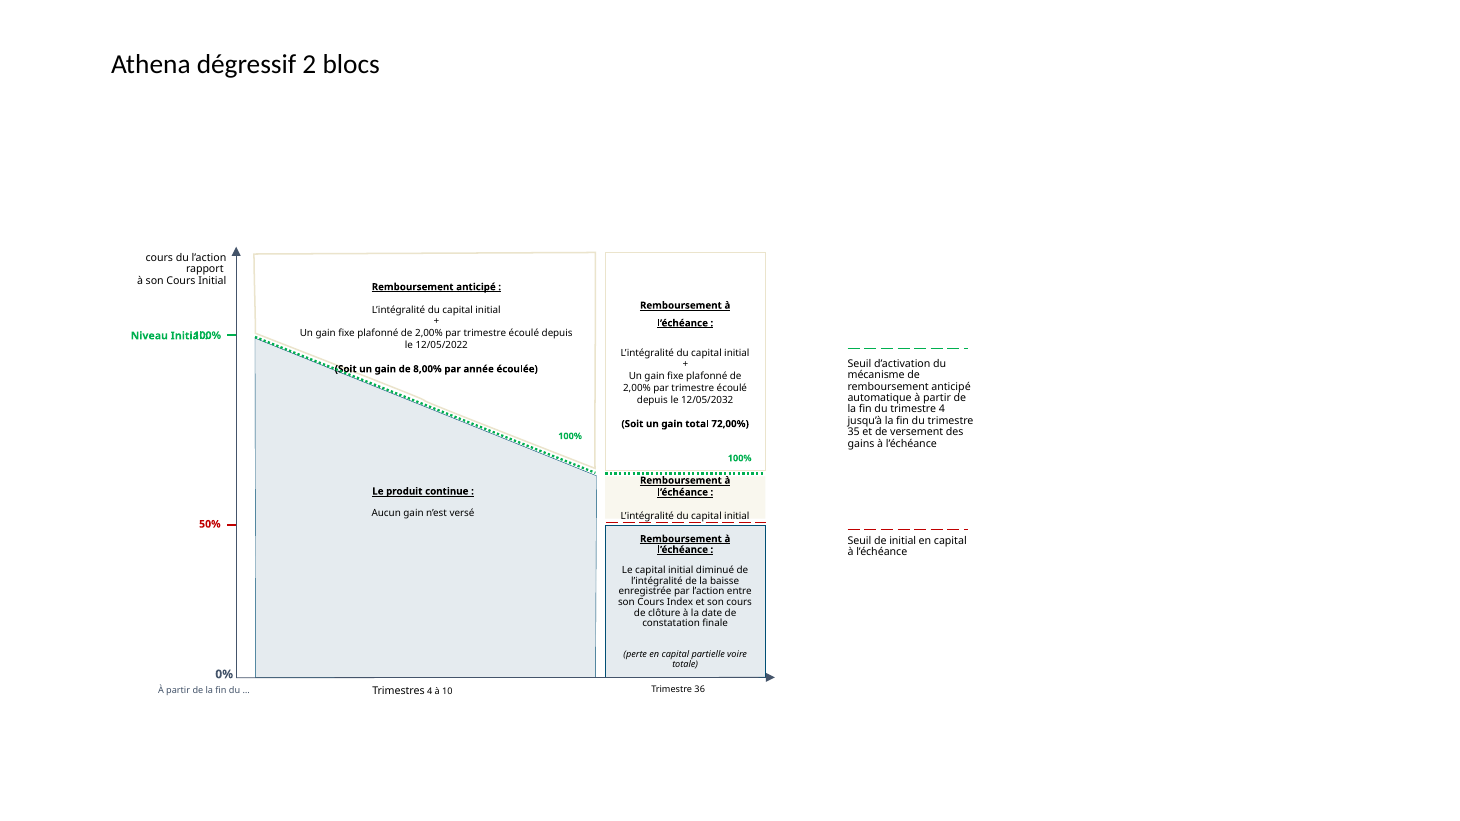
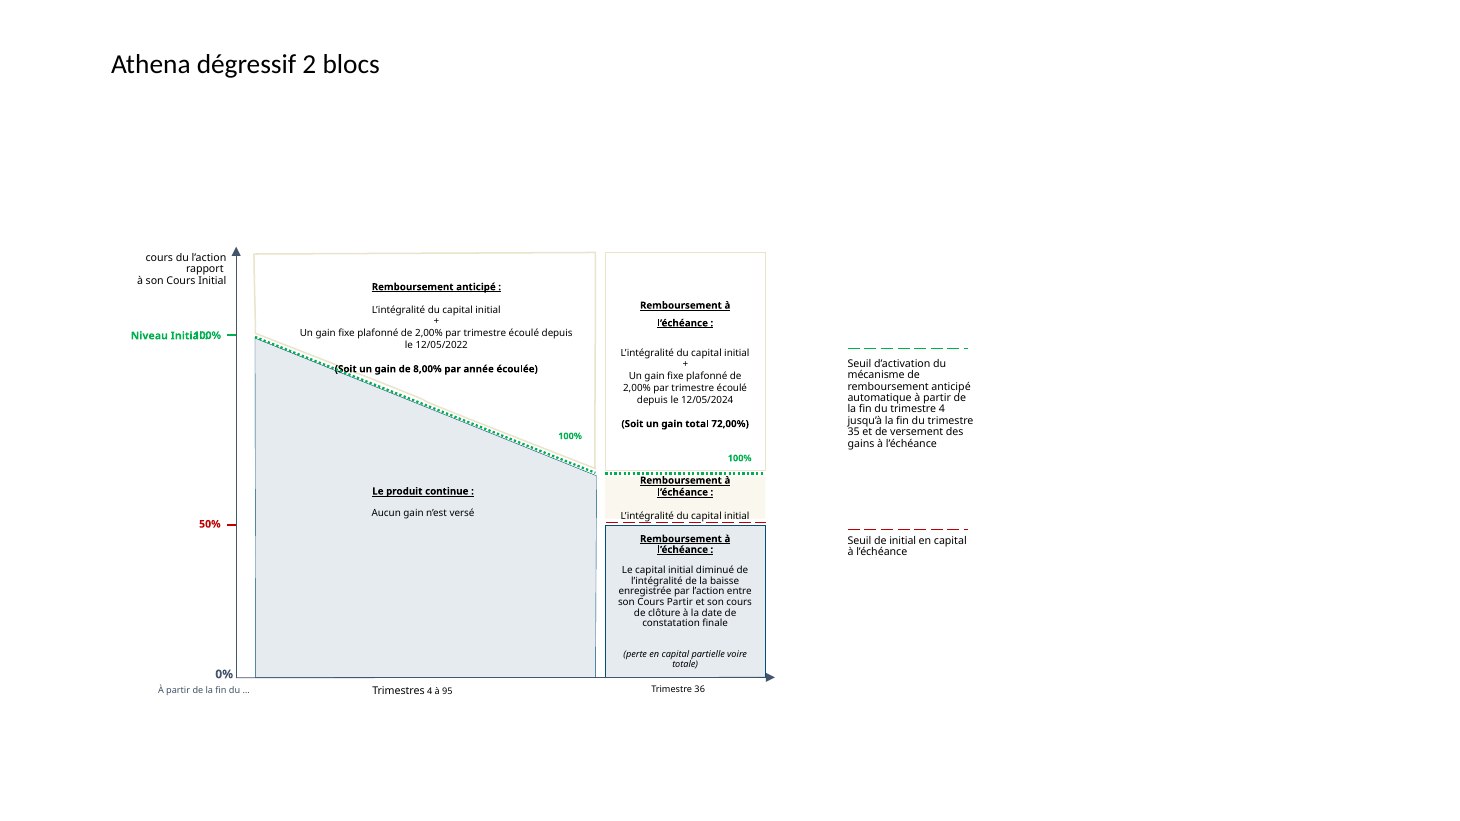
12/05/2032: 12/05/2032 -> 12/05/2024 (707, 400)
Cours Index: Index -> Partir (680, 602)
10: 10 -> 95 (447, 691)
